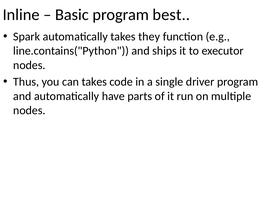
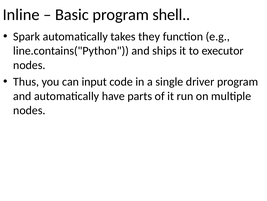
best: best -> shell (171, 15)
can takes: takes -> input (94, 82)
